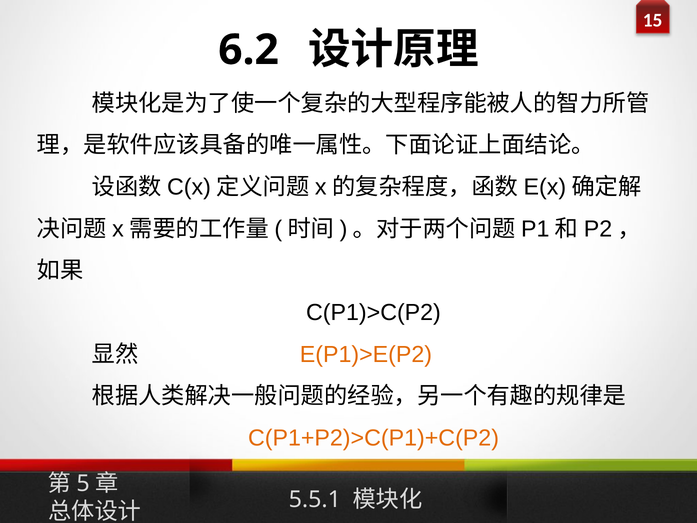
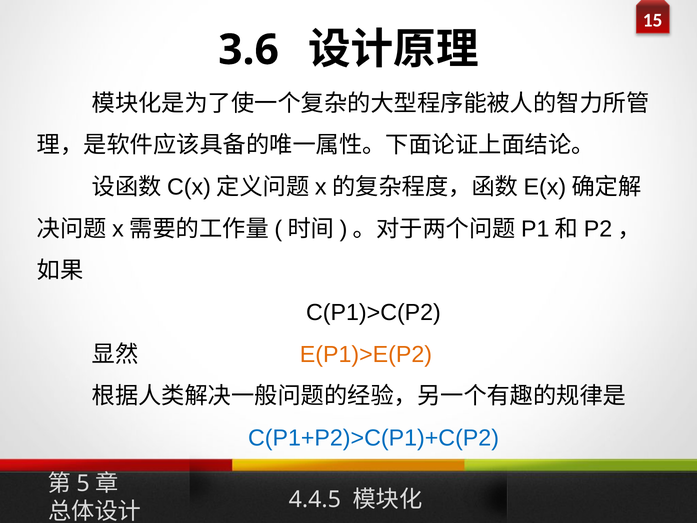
6.2: 6.2 -> 3.6 (249, 50)
C(P1+P2)>C(P1)+C(P2 colour: orange -> blue (374, 438)
5.5.1: 5.5.1 -> 4.4.5 (315, 499)
